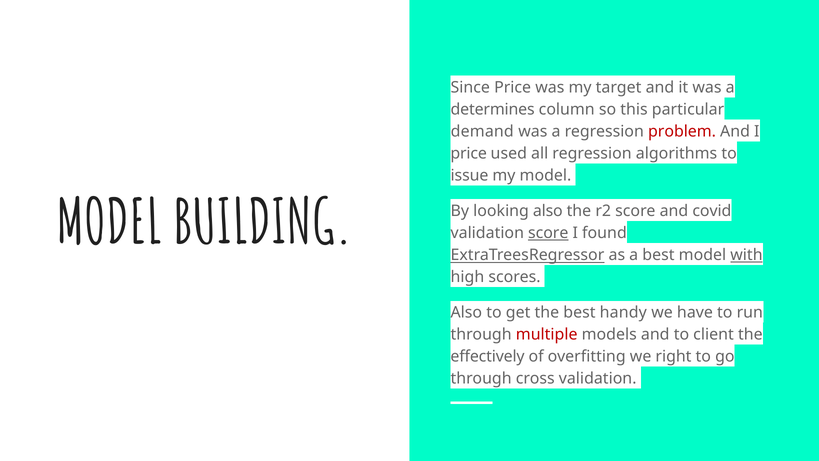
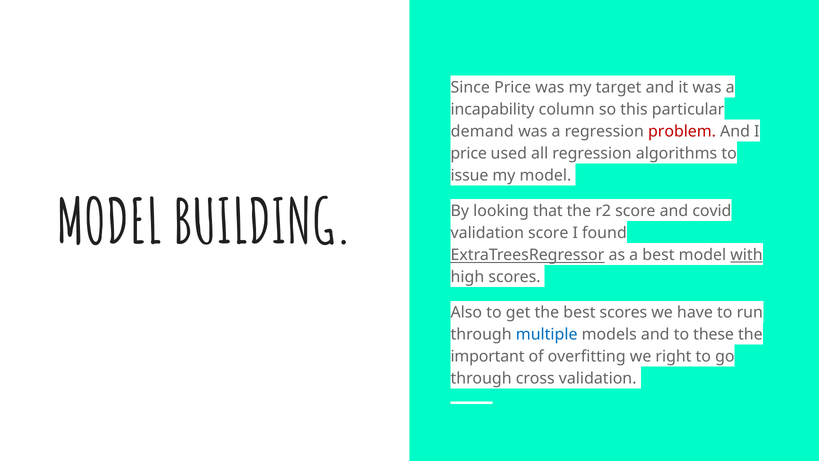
determines: determines -> incapability (493, 109)
looking also: also -> that (548, 211)
score underline: present -> none (548, 233)
best handy: handy -> scores (623, 312)
multiple colour: red -> blue (547, 334)
client: client -> these (714, 334)
effectively: effectively -> important (488, 356)
